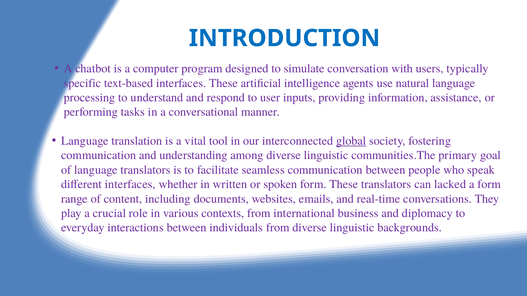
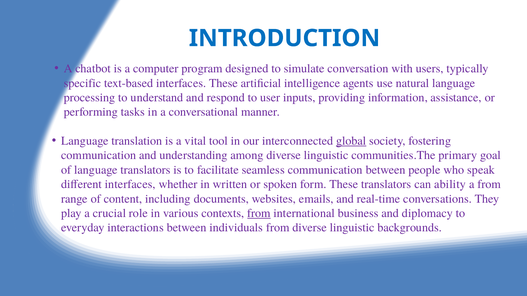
lacked: lacked -> ability (450, 185)
a form: form -> from (489, 185)
from underline: none -> present (259, 214)
